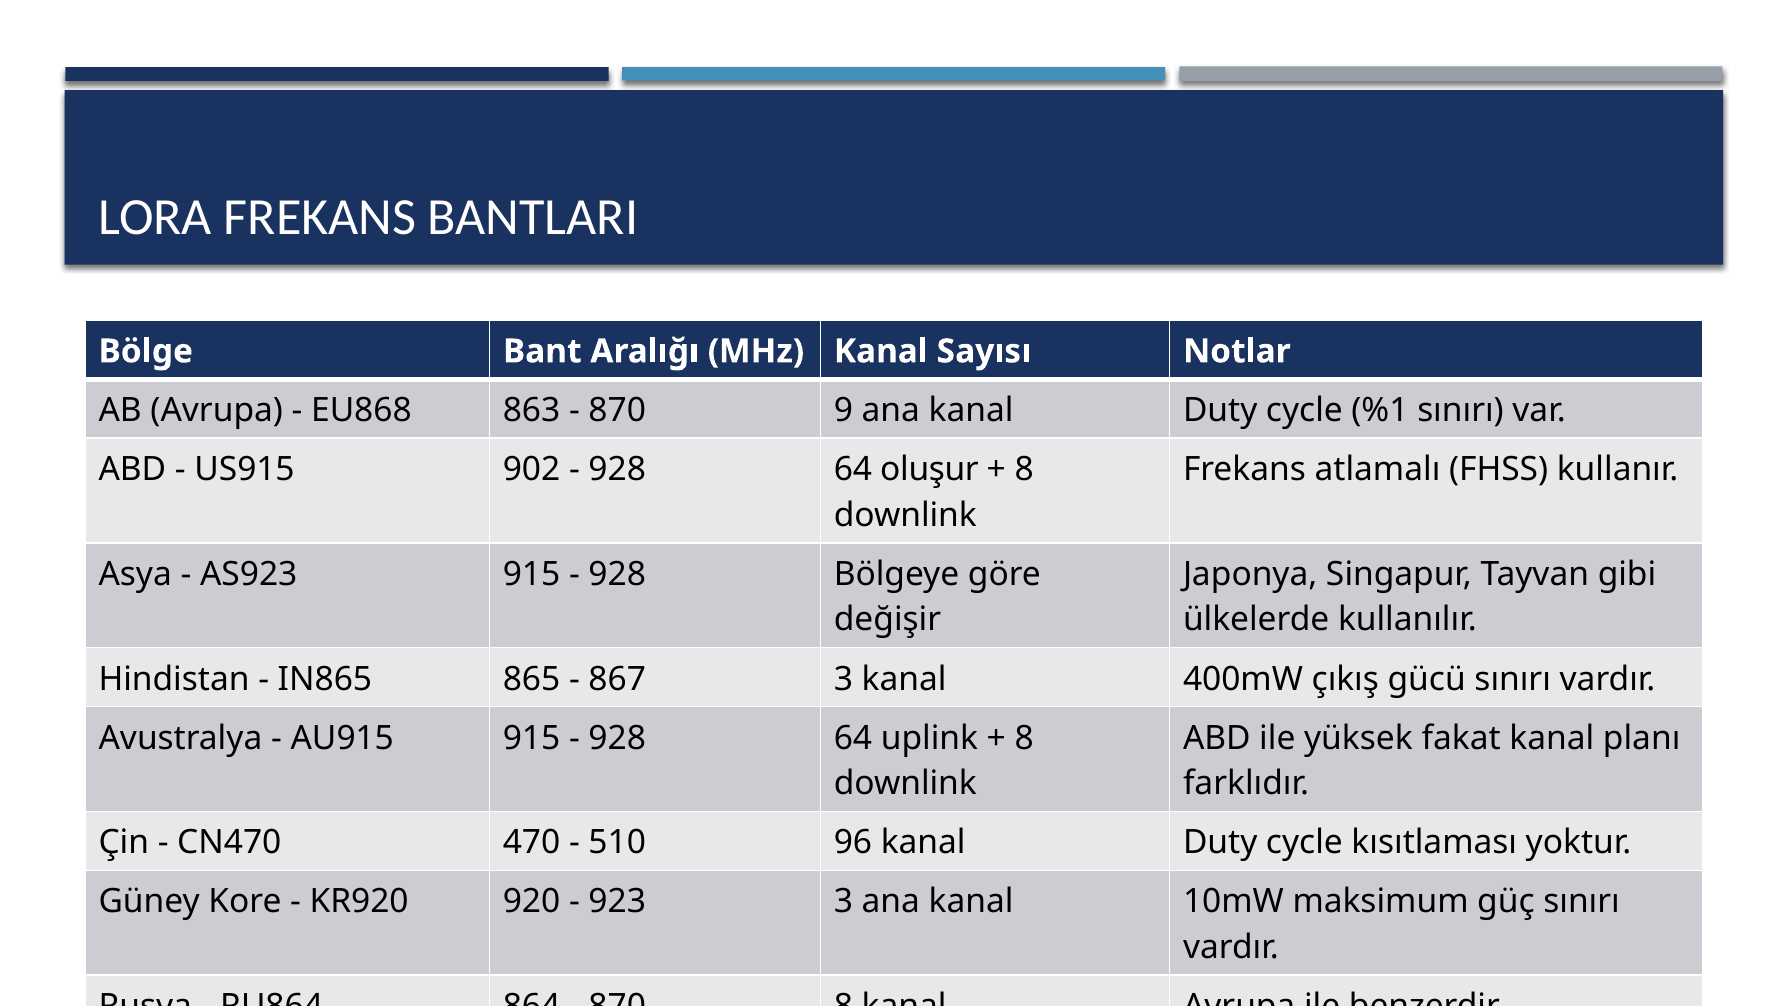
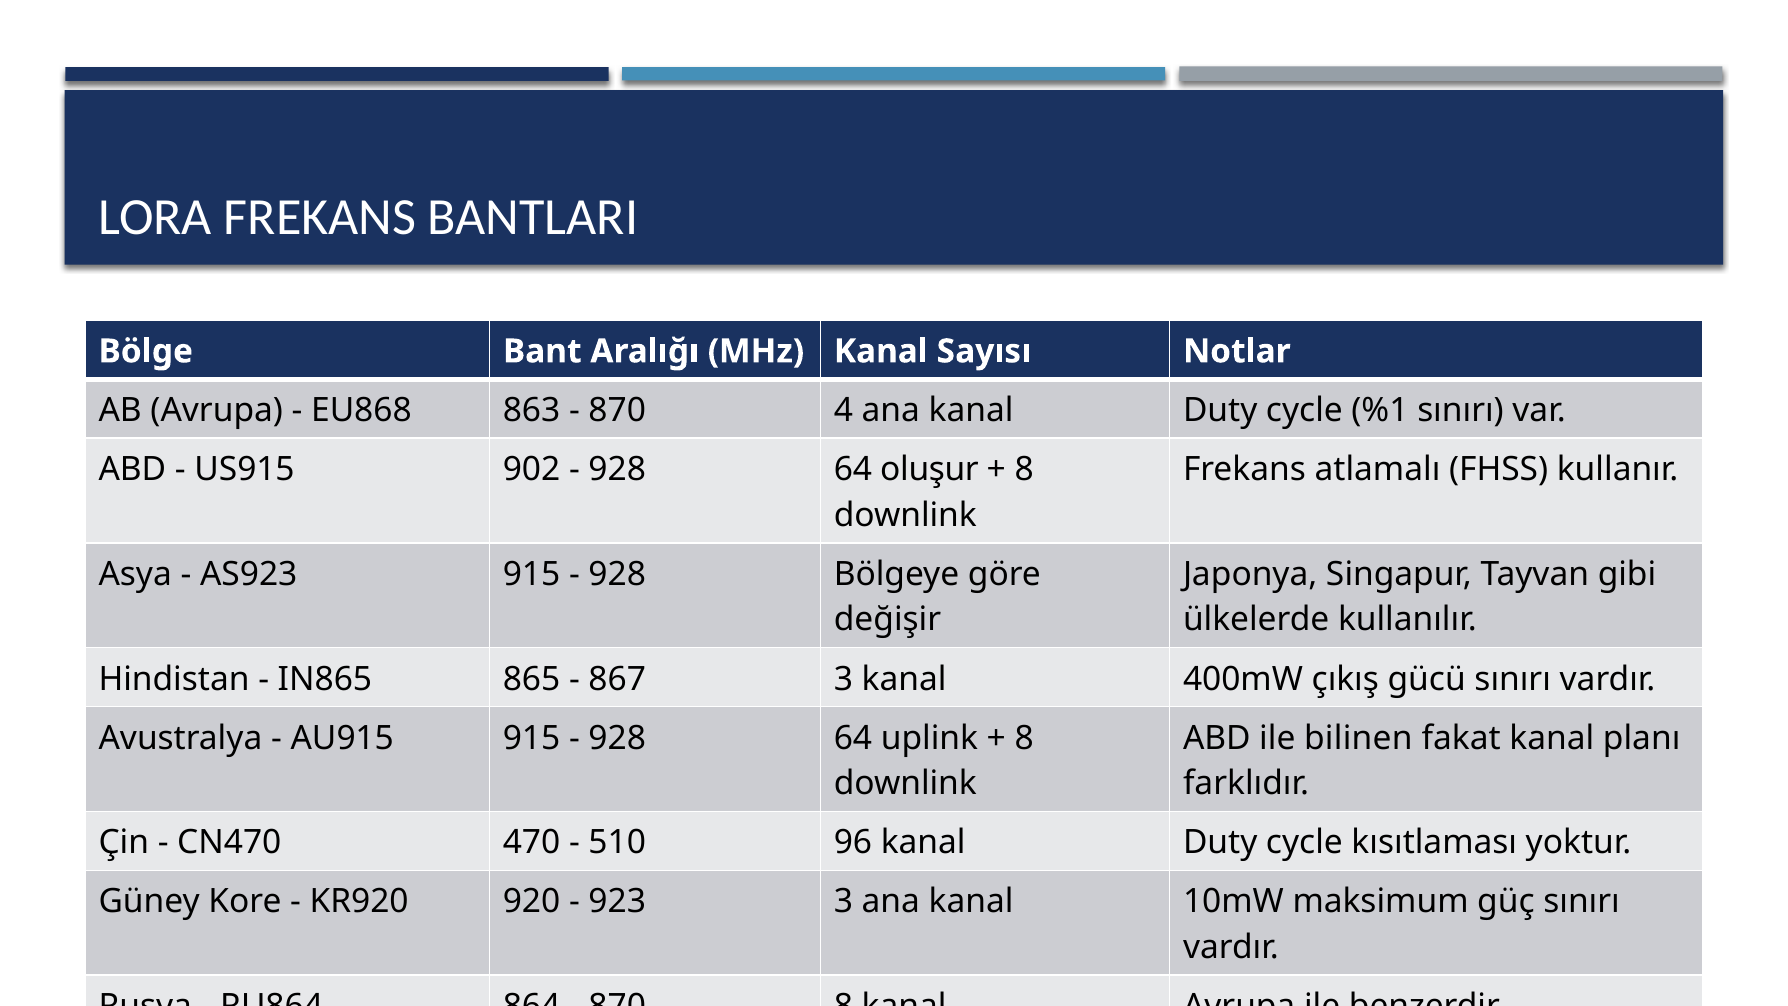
9: 9 -> 4 (843, 410)
yüksek: yüksek -> bilinen (1358, 738)
